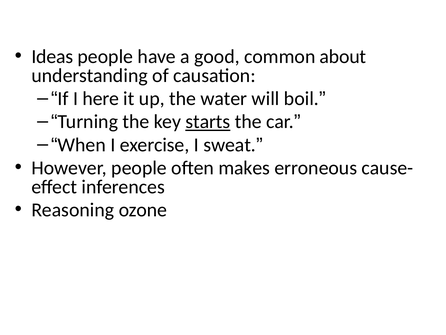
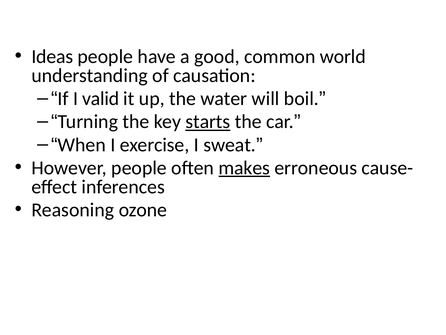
about: about -> world (343, 57)
here: here -> valid (101, 99)
makes underline: none -> present (244, 168)
